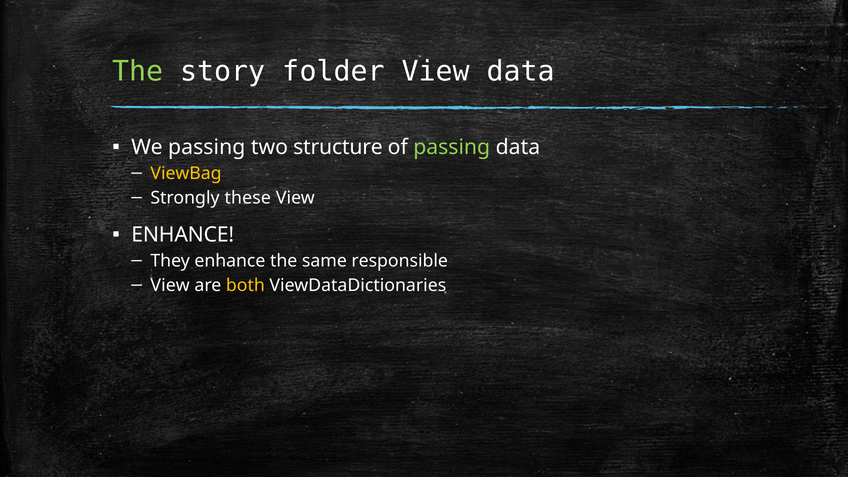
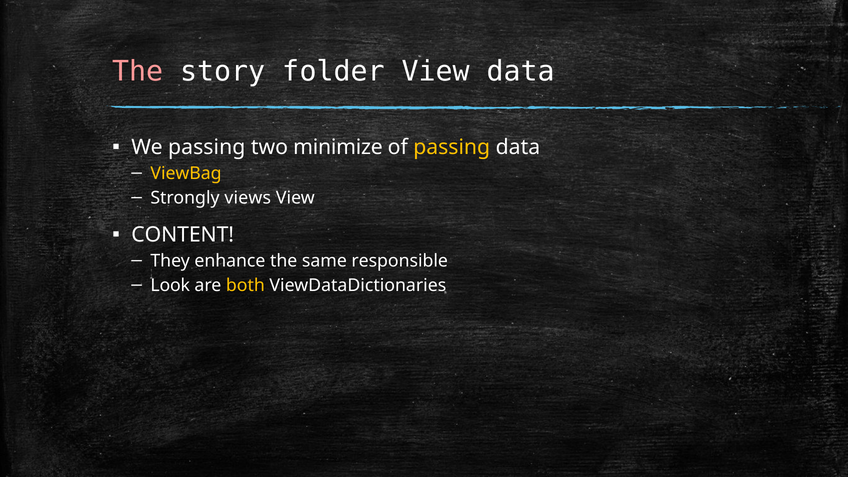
The colour: light green -> pink (138, 71)
structure: structure -> minimize (338, 147)
passing colour: light green -> yellow (452, 147)
these: these -> views (248, 198)
ENHANCE: ENHANCE -> CONTENT (183, 235)
View: View -> Look (170, 285)
